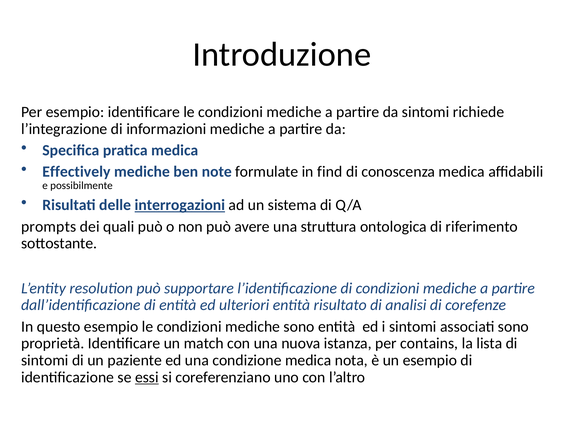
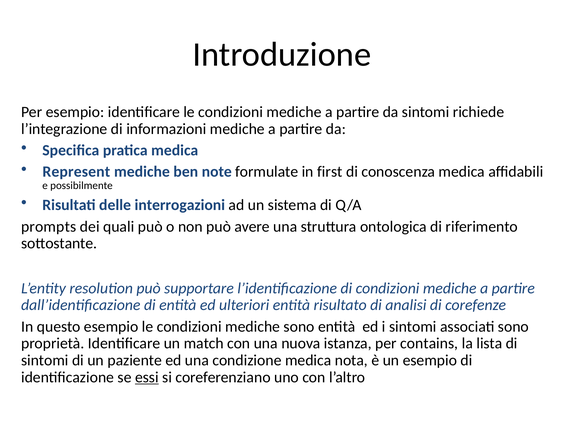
Effectively: Effectively -> Represent (76, 172)
find: find -> first (330, 172)
interrogazioni underline: present -> none (180, 205)
